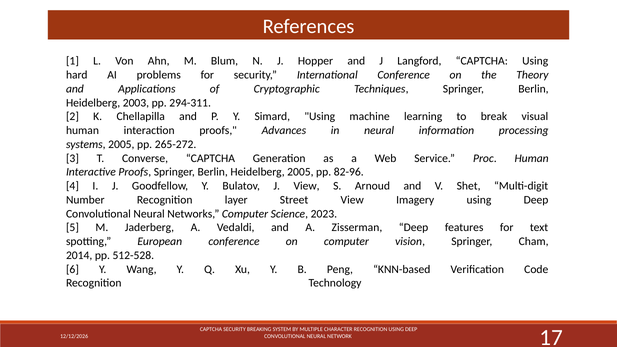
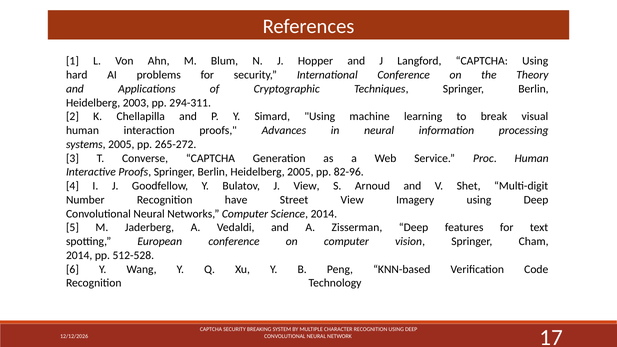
layer: layer -> have (236, 200)
Science 2023: 2023 -> 2014 (324, 214)
